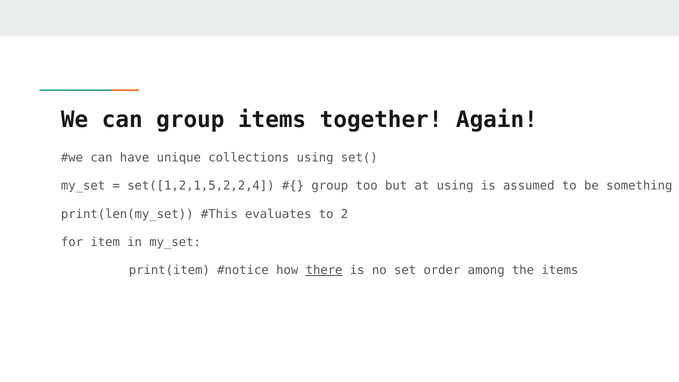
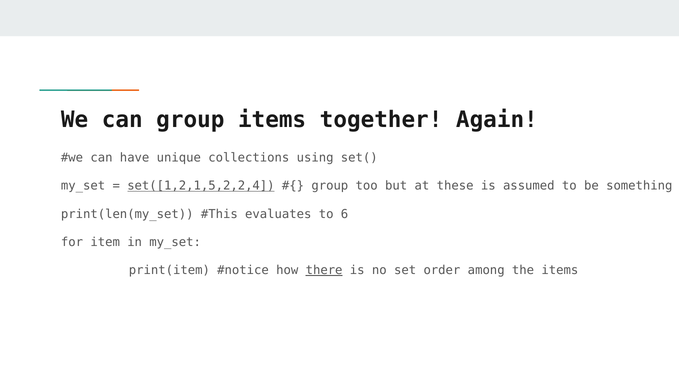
set([1,2,1,5,2,2,4 underline: none -> present (201, 186)
at using: using -> these (455, 186)
2: 2 -> 6 (345, 214)
